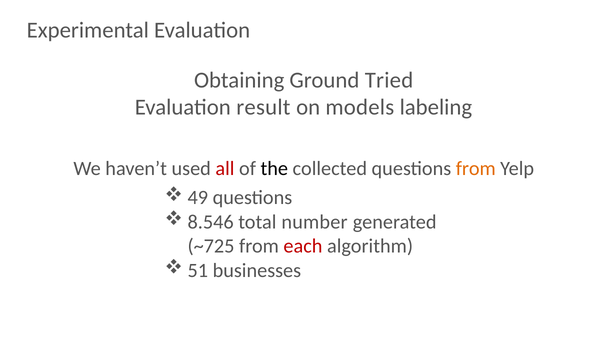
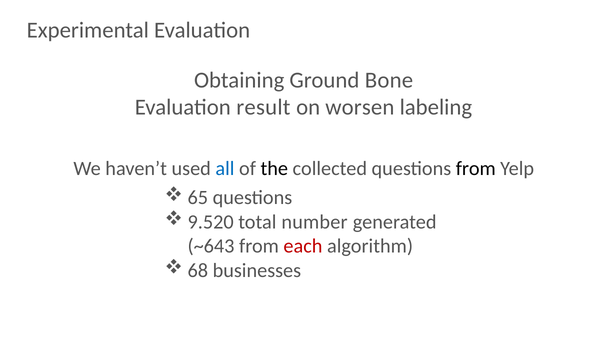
Tried: Tried -> Bone (389, 80)
models: models -> worsen (360, 107)
all colour: red -> blue (225, 168)
from colour: orange -> black (476, 168)
49: 49 -> 65 (198, 198)
8.546: 8.546 -> 9.520 (211, 222)
~725: ~725 -> ~643 (211, 246)
51: 51 -> 68 (198, 271)
